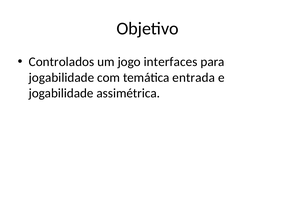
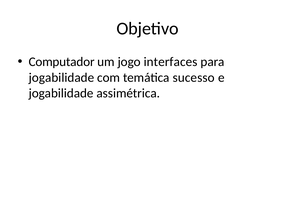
Controlados: Controlados -> Computador (62, 62)
entrada: entrada -> sucesso (194, 78)
